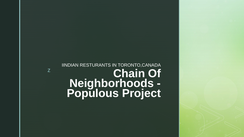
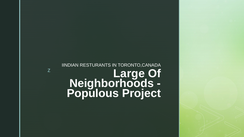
Chain: Chain -> Large (129, 74)
